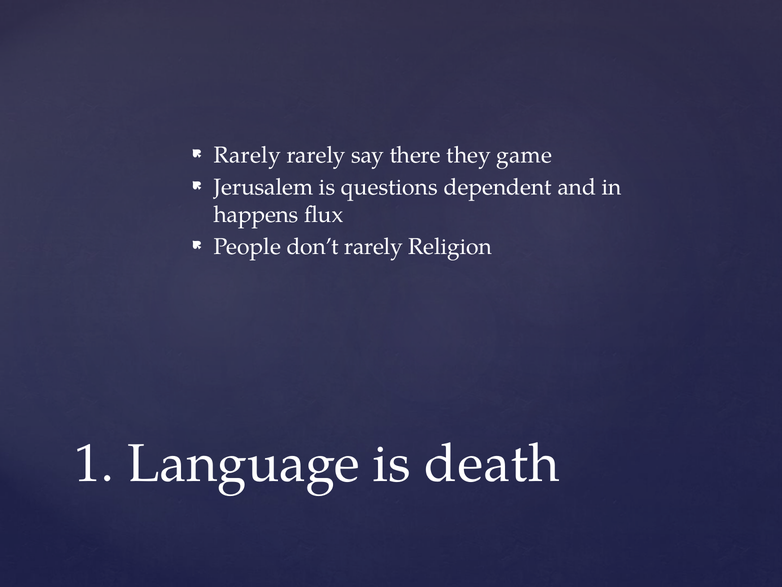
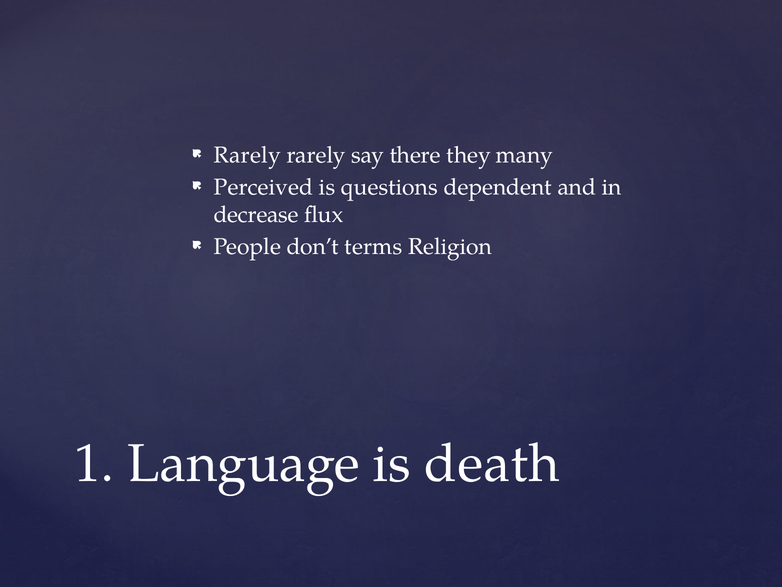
game: game -> many (524, 155)
Jerusalem: Jerusalem -> Perceived (263, 187)
happens: happens -> decrease (256, 214)
don’t rarely: rarely -> terms (373, 246)
